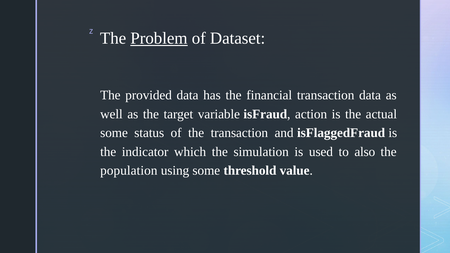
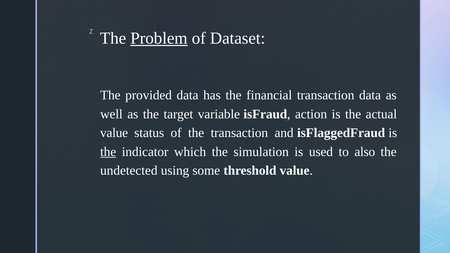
some: some -> value (114, 133)
the underline: none -> present (108, 152)
population: population -> undetected (129, 171)
